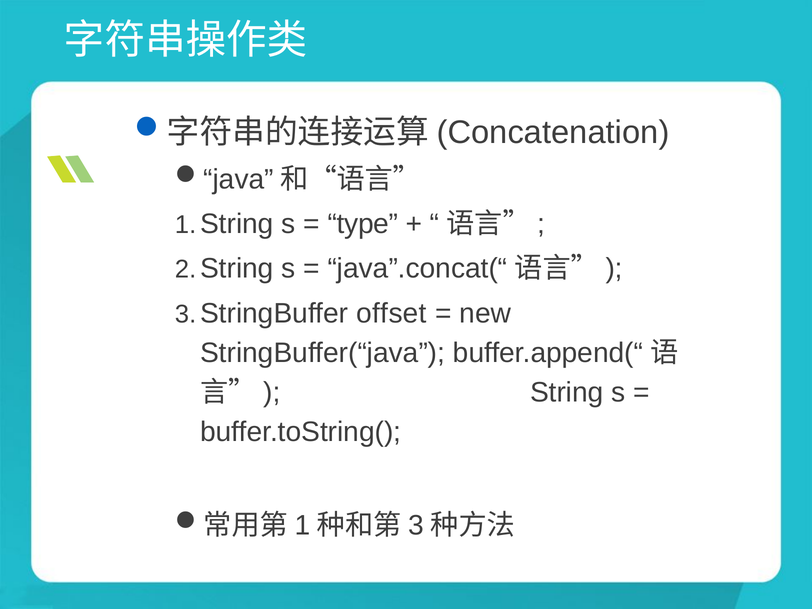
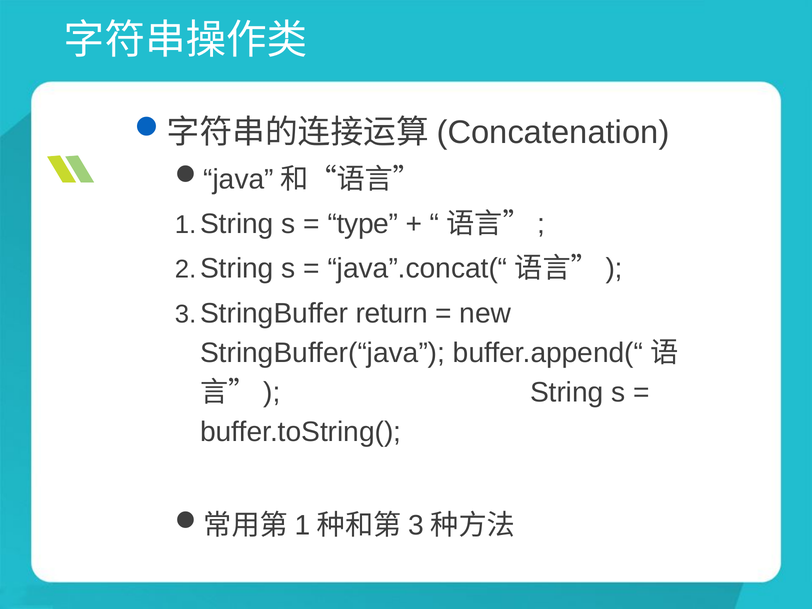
offset: offset -> return (392, 313)
